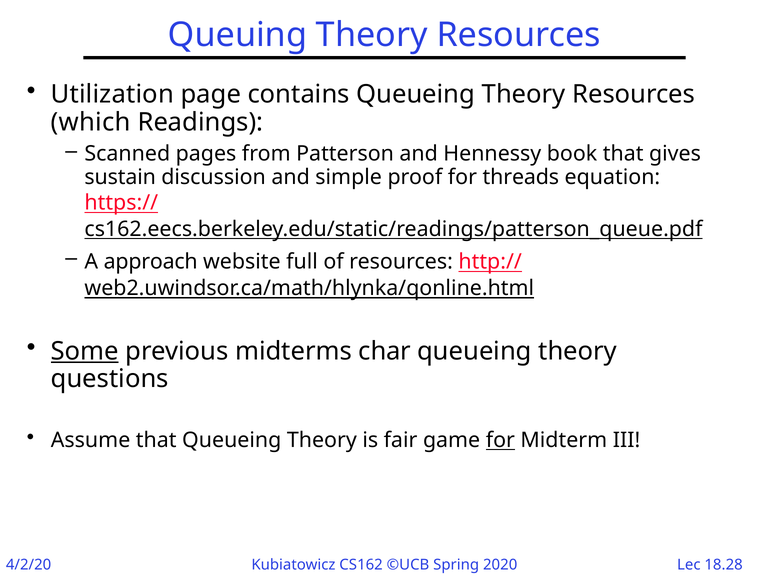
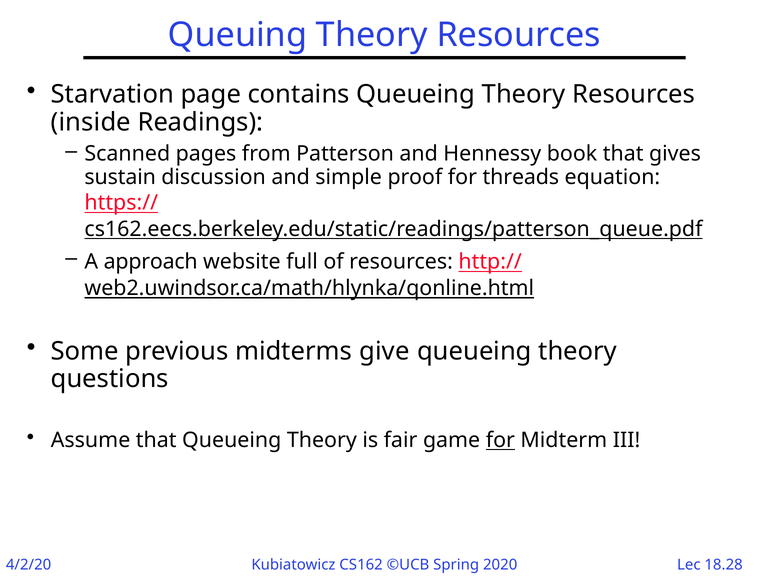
Utilization: Utilization -> Starvation (112, 94)
which: which -> inside (91, 122)
Some underline: present -> none (85, 351)
char: char -> give (384, 351)
